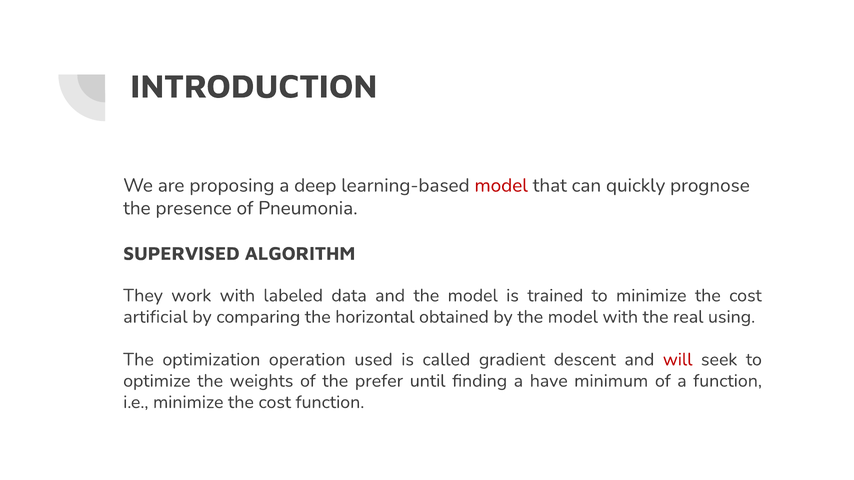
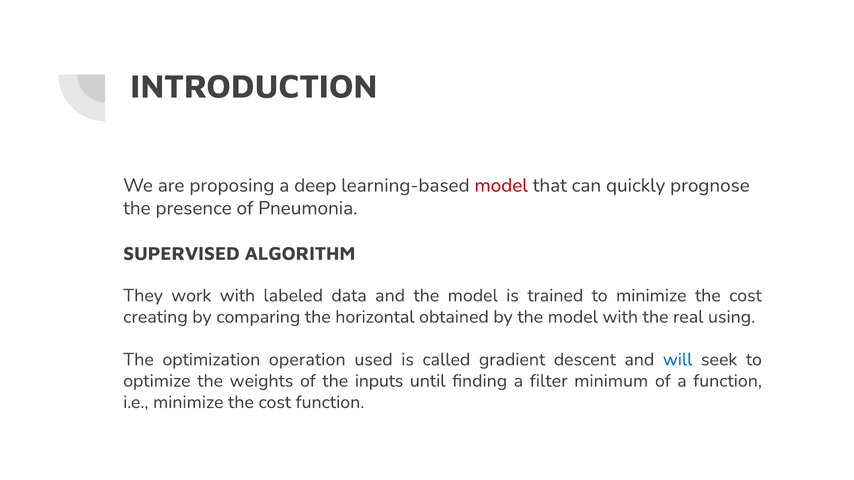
artificial: artificial -> creating (155, 317)
will colour: red -> blue (678, 360)
prefer: prefer -> inputs (379, 381)
have: have -> filter (549, 381)
